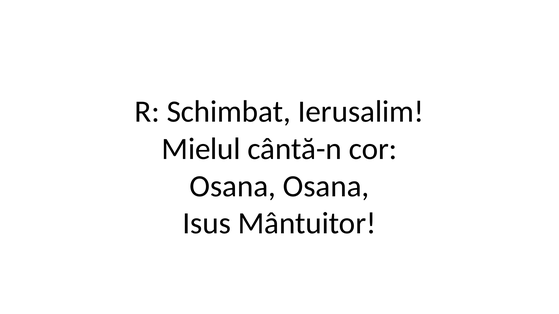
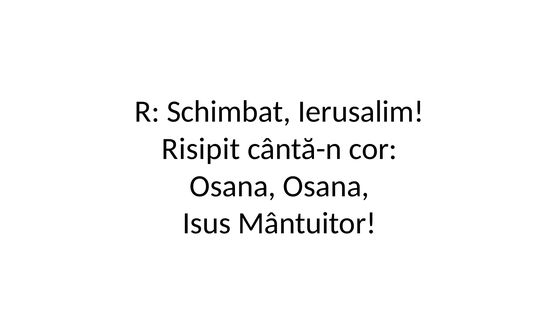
Mielul: Mielul -> Risipit (201, 149)
